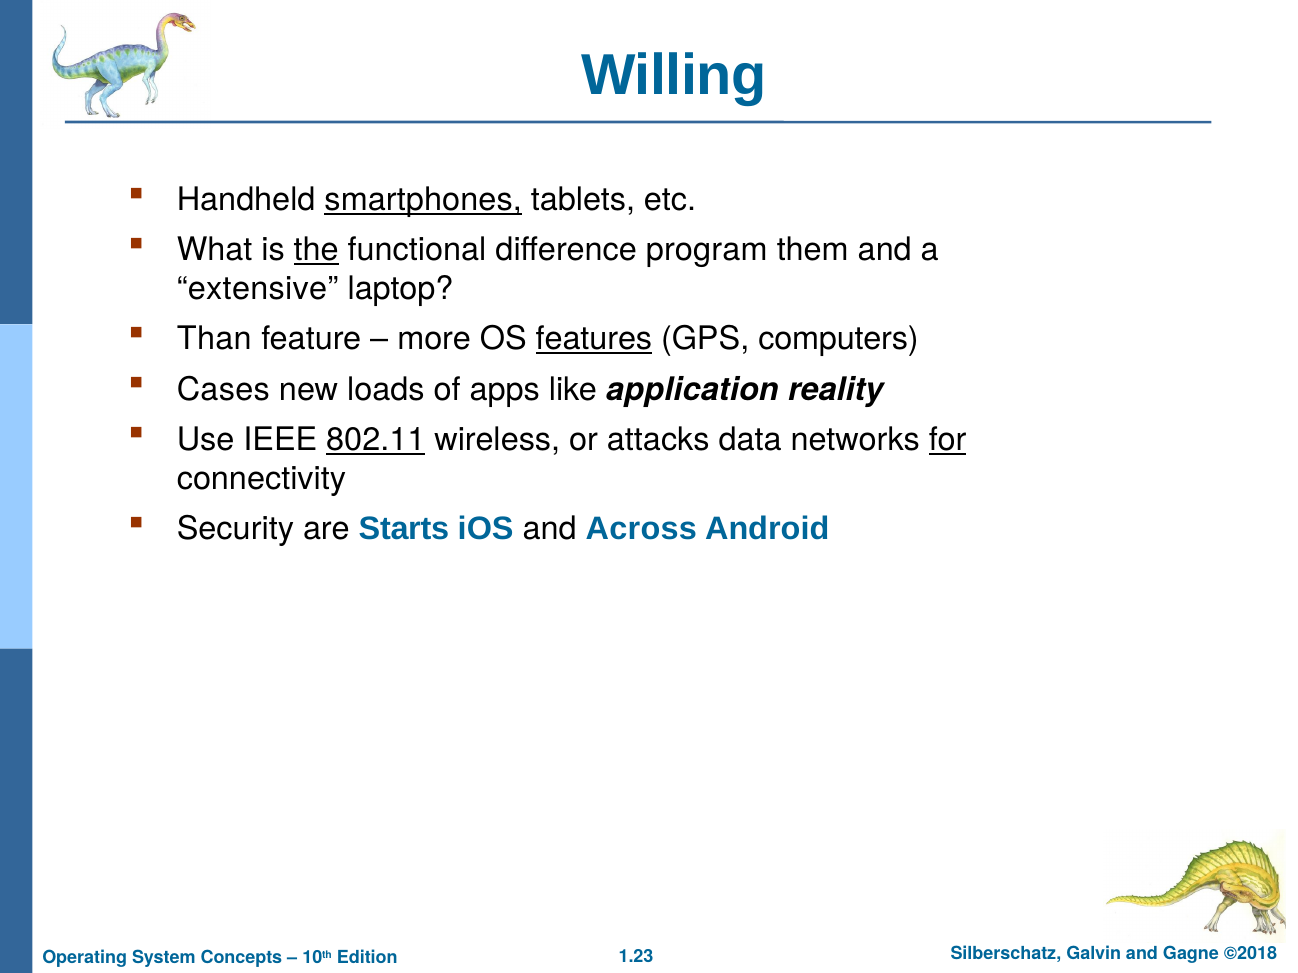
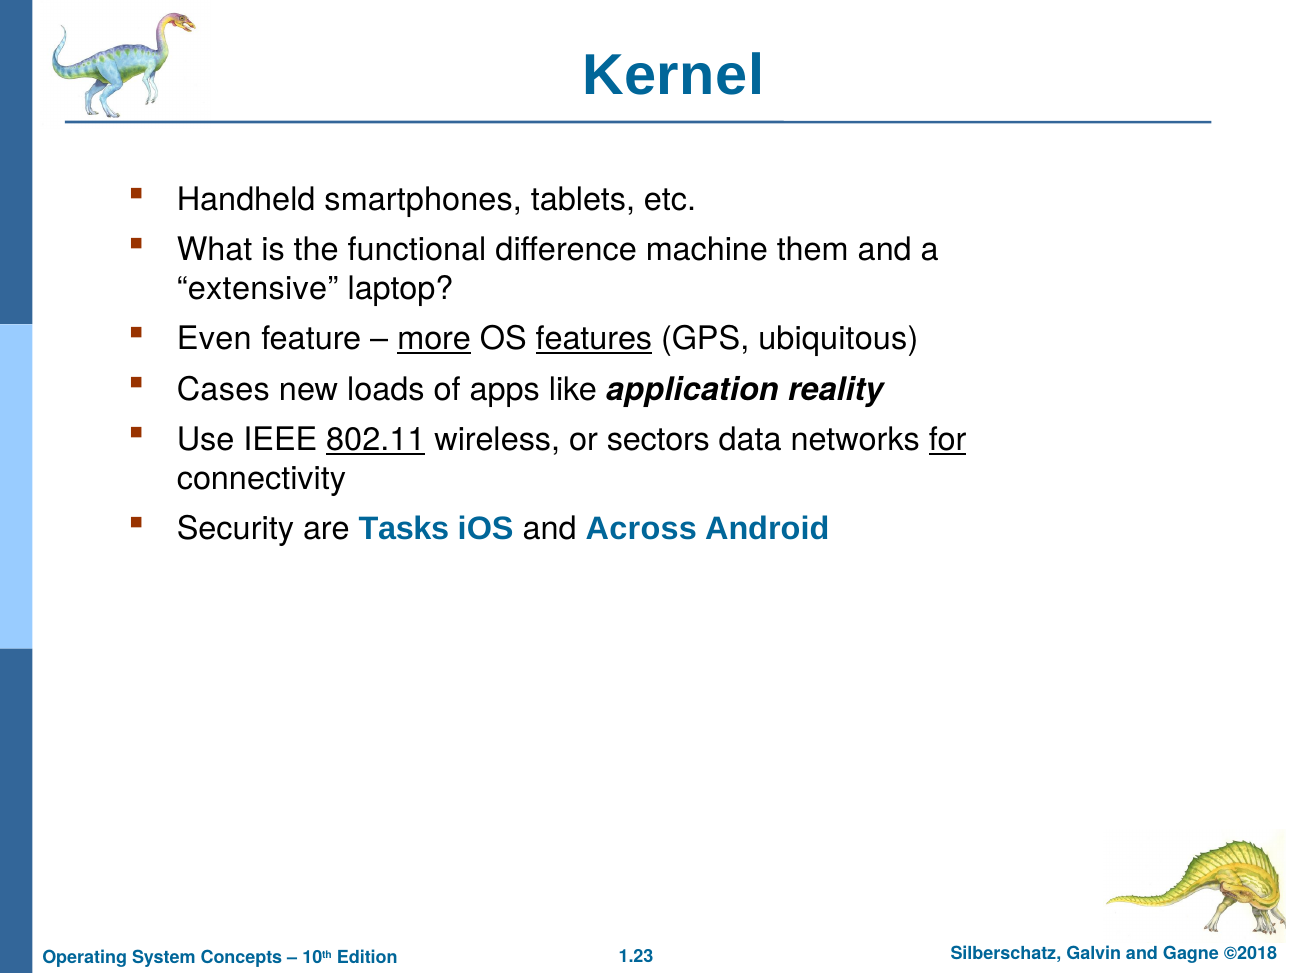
Willing: Willing -> Kernel (673, 76)
smartphones underline: present -> none (423, 200)
the underline: present -> none (316, 250)
program: program -> machine (707, 250)
Than: Than -> Even (214, 339)
more underline: none -> present (434, 339)
computers: computers -> ubiquitous (838, 339)
attacks: attacks -> sectors (658, 440)
Starts: Starts -> Tasks (404, 529)
